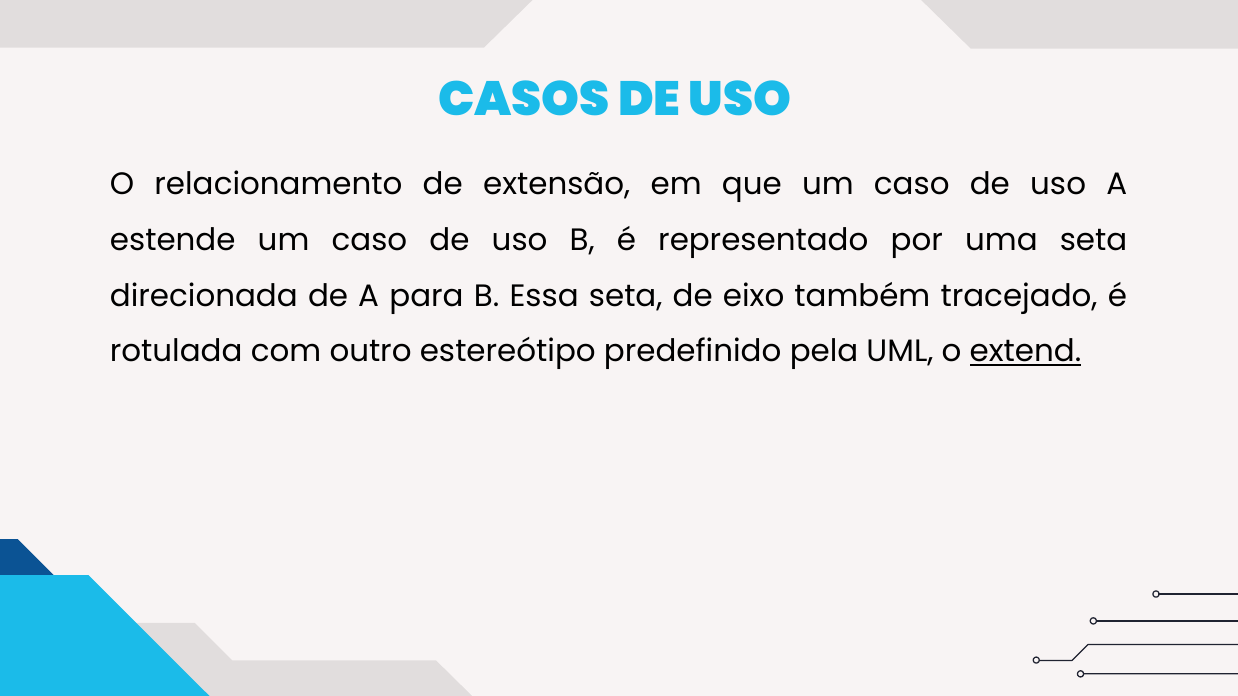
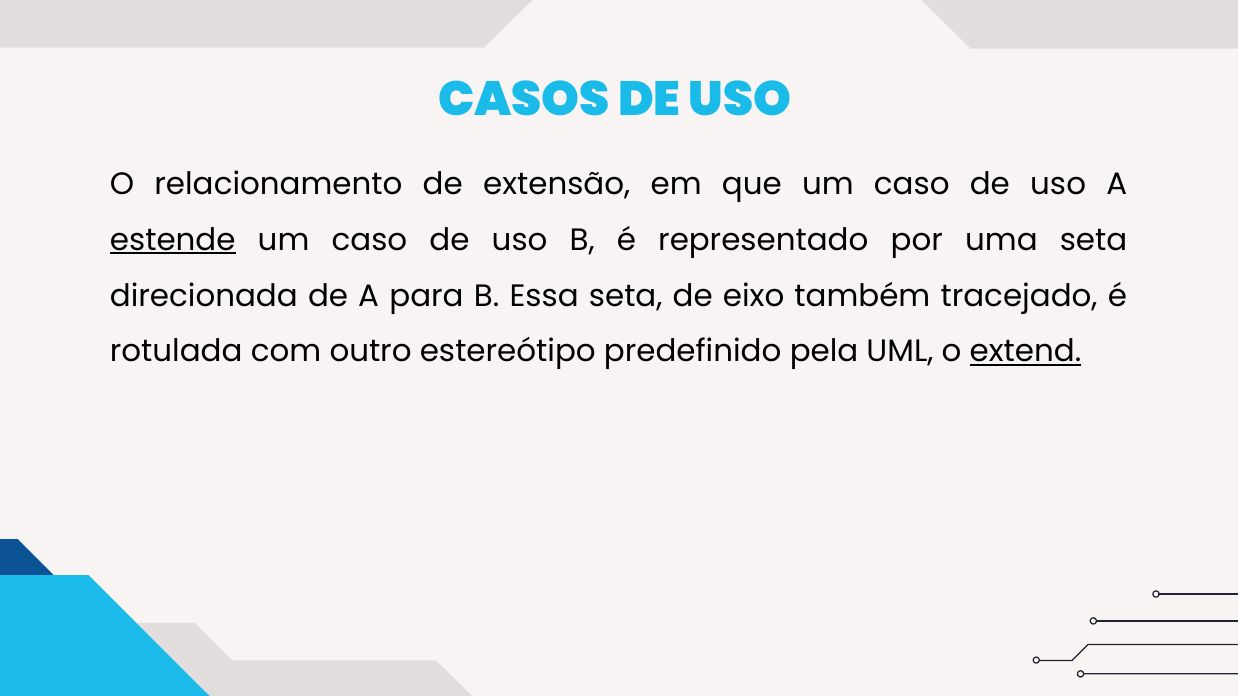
estende underline: none -> present (173, 240)
